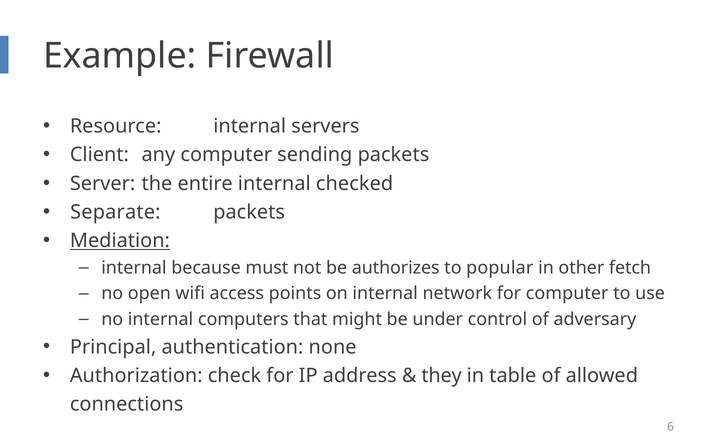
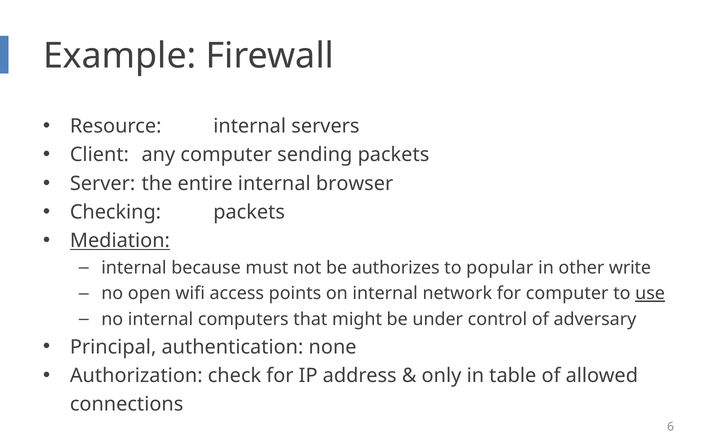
checked: checked -> browser (355, 184)
Separate: Separate -> Checking (115, 212)
fetch: fetch -> write (630, 268)
use underline: none -> present (650, 294)
they: they -> only (442, 376)
